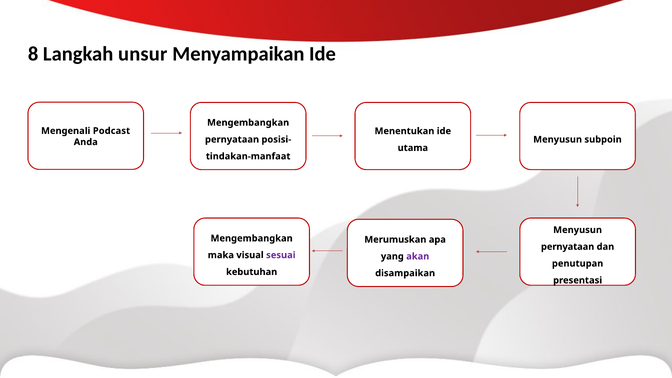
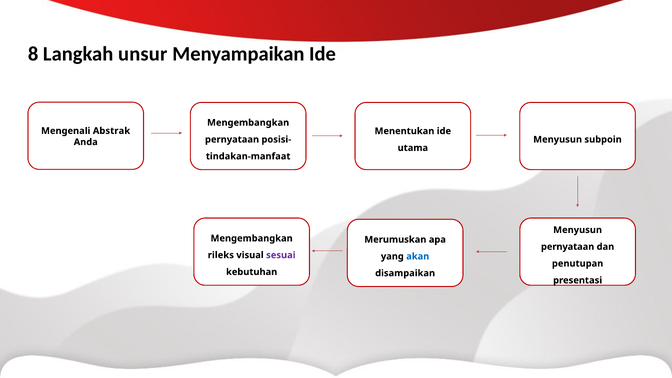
Podcast: Podcast -> Abstrak (111, 131)
maka: maka -> rileks (221, 255)
akan colour: purple -> blue (418, 256)
